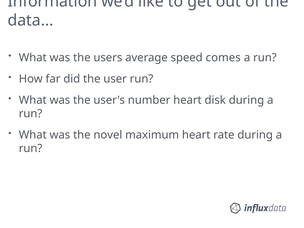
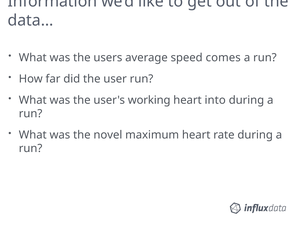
number: number -> working (149, 100)
disk: disk -> into (215, 100)
